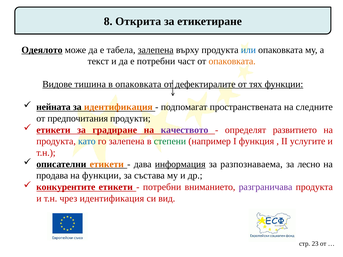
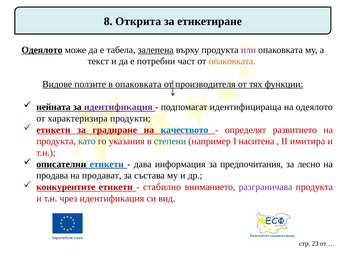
или colour: blue -> purple (248, 50)
тишина: тишина -> ползите (90, 84)
дефектиралите: дефектиралите -> производителя (205, 84)
идентификация colour: orange -> purple (118, 107)
пространствената: пространствената -> идентифицираща (246, 107)
на следните: следните -> одеялото (314, 107)
предпочитания: предпочитания -> характеризира (78, 119)
качеството colour: purple -> blue (185, 130)
го залепена: залепена -> указания (127, 141)
функция: функция -> наситена (256, 141)
услугите: услугите -> имитира (308, 141)
етикети colour: orange -> blue (107, 164)
информация underline: present -> none (180, 164)
разпознаваема: разпознаваема -> предпочитания (252, 164)
на функции: функции -> продават (102, 176)
потребни: потребни -> стабилно (162, 187)
